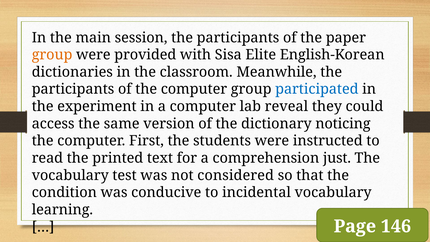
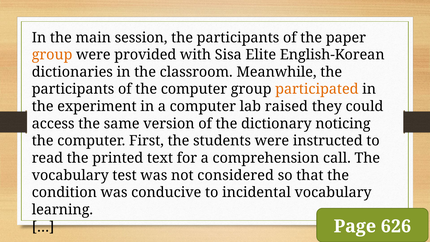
participated colour: blue -> orange (317, 89)
reveal: reveal -> raised (286, 106)
just: just -> call (337, 158)
146: 146 -> 626 (396, 226)
